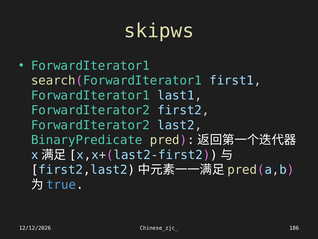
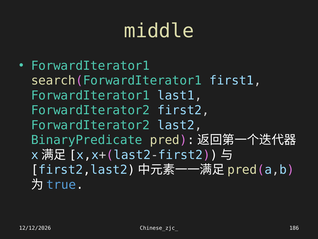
skipws: skipws -> middle (159, 31)
